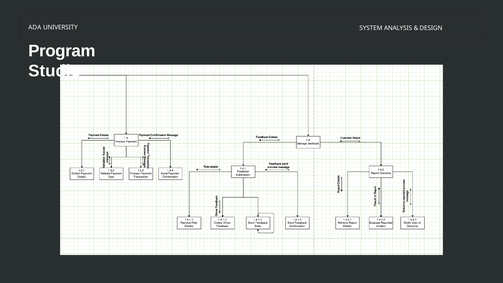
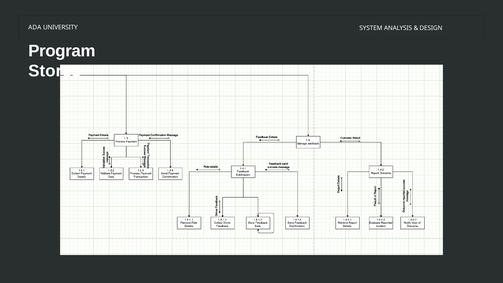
Studio: Studio -> Stores (55, 71)
